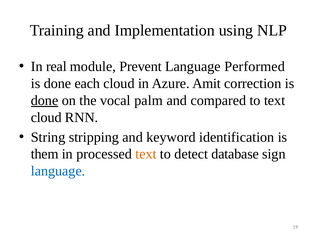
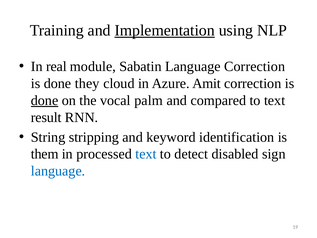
Implementation underline: none -> present (165, 30)
Prevent: Prevent -> Sabatin (140, 67)
Language Performed: Performed -> Correction (255, 67)
each: each -> they (87, 83)
cloud: cloud -> result (46, 117)
text colour: orange -> blue (146, 154)
database: database -> disabled (235, 154)
